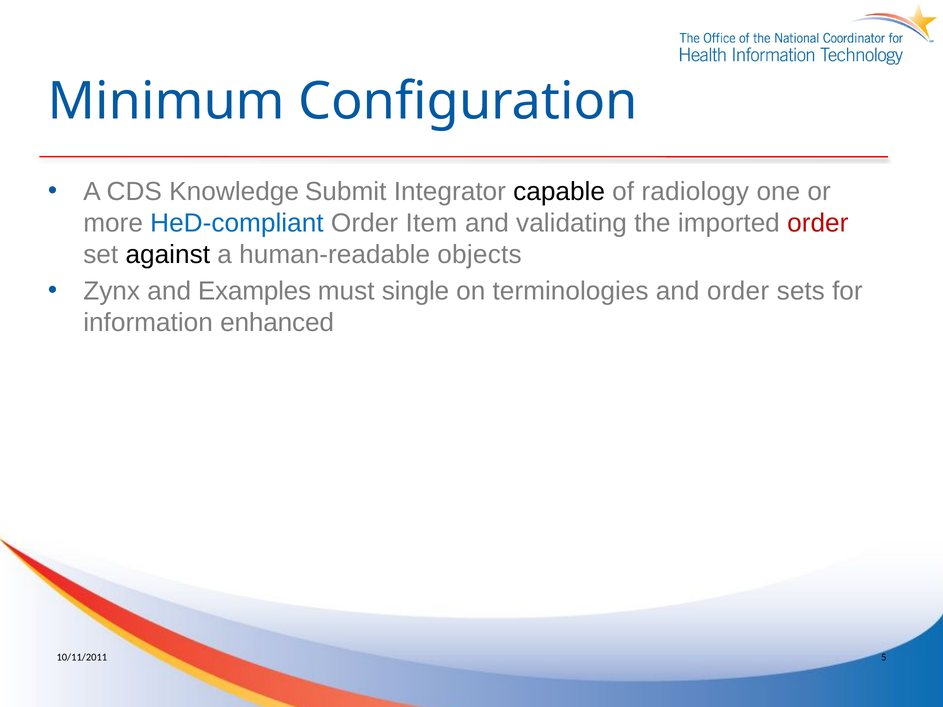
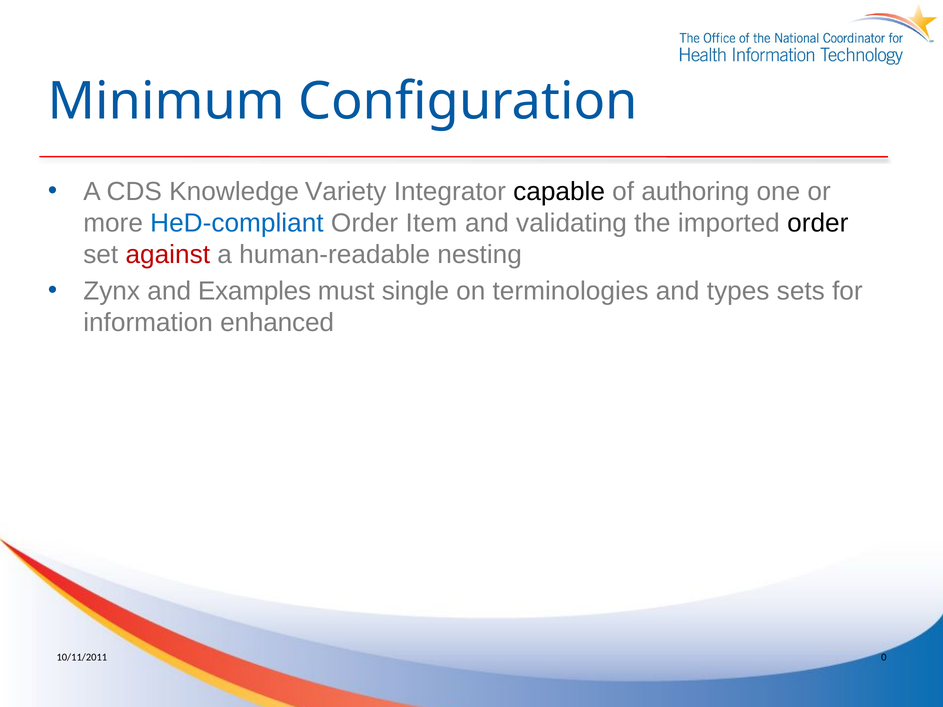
Submit: Submit -> Variety (346, 192)
radiology: radiology -> authoring (695, 192)
order colour: red -> black (818, 223)
against colour: black -> red (168, 255)
objects: objects -> nesting (480, 255)
and order: order -> types (738, 291)
5: 5 -> 0 (884, 658)
